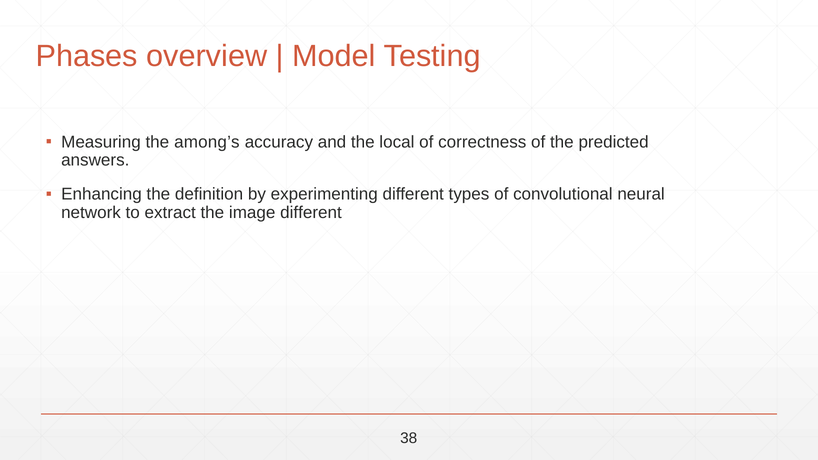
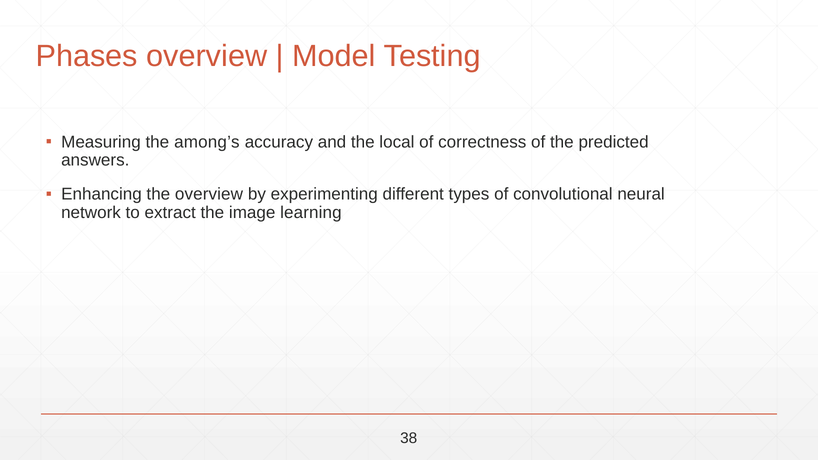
the definition: definition -> overview (209, 194)
image different: different -> learning (311, 213)
